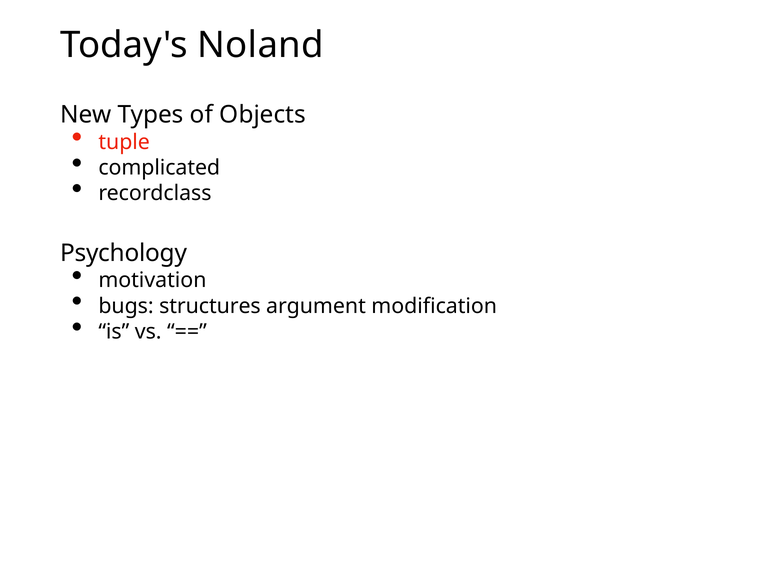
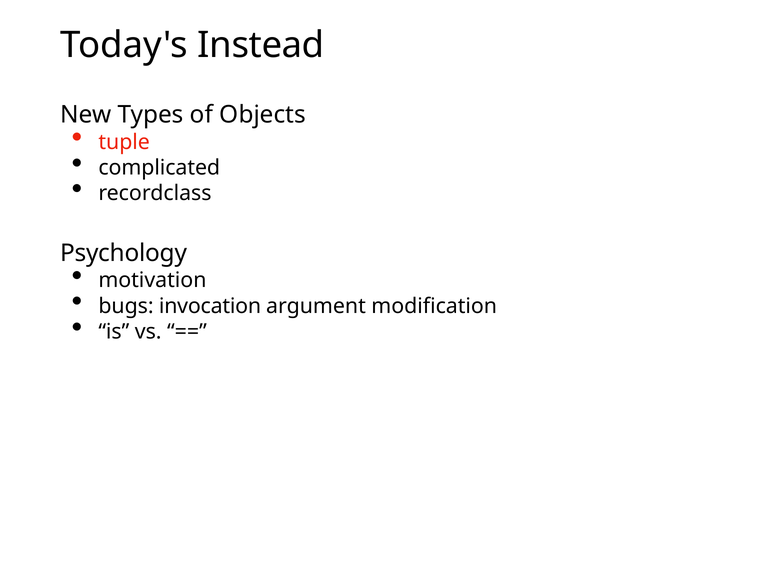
Noland: Noland -> Instead (261, 45)
structures: structures -> invocation (210, 306)
